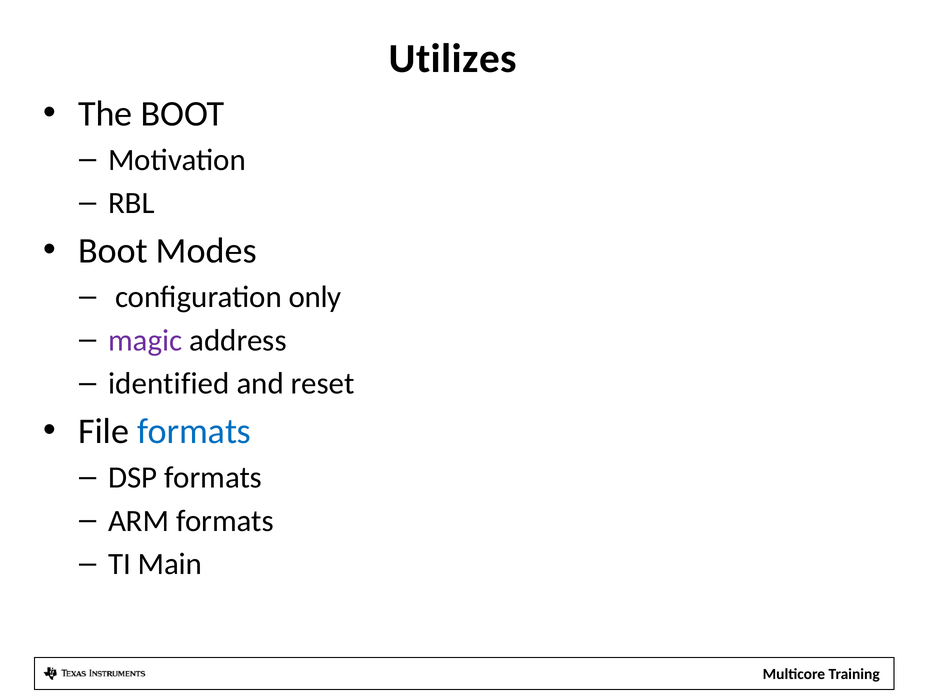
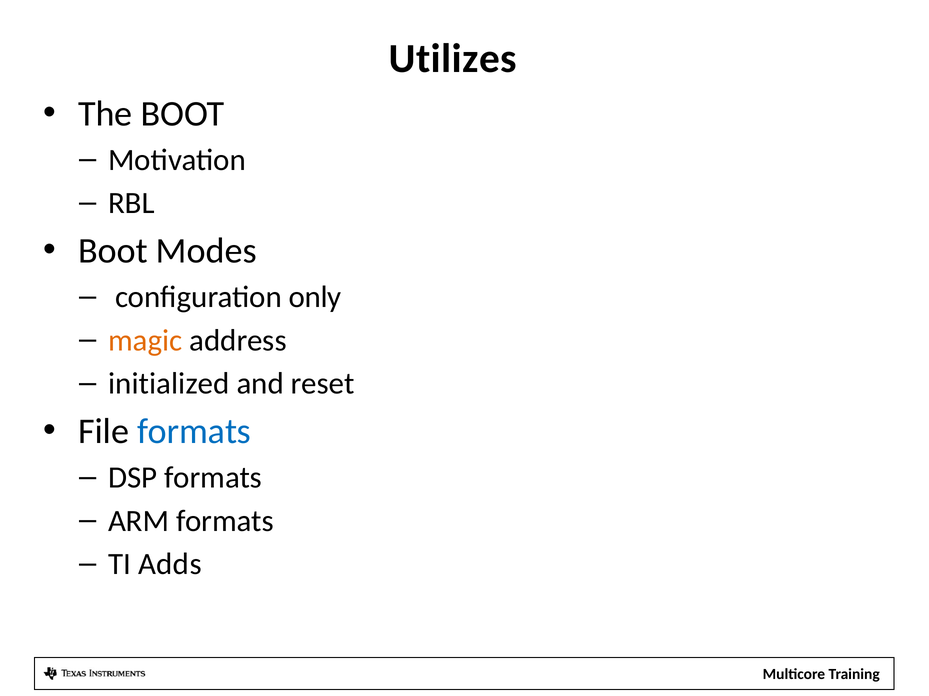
magic colour: purple -> orange (145, 341)
identified: identified -> initialized (169, 384)
Main: Main -> Adds (170, 565)
